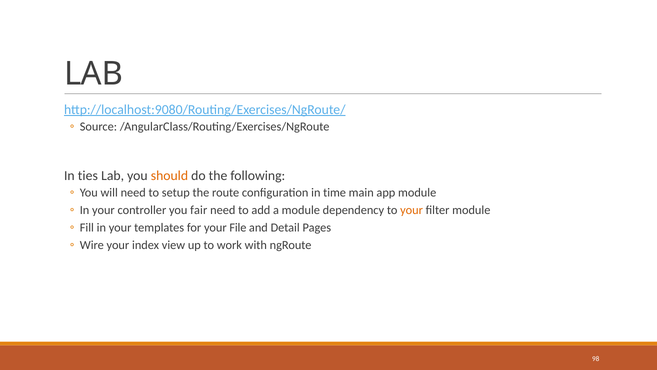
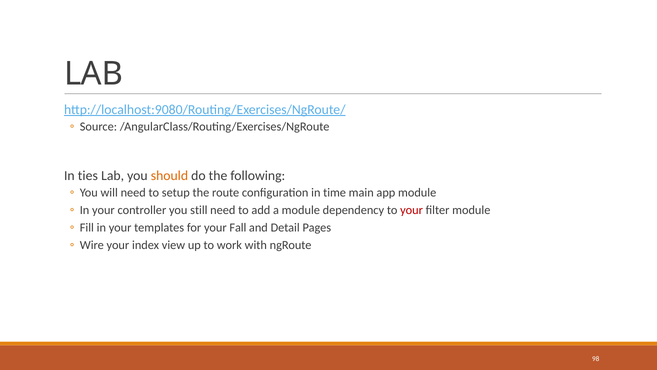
fair: fair -> still (199, 210)
your colour: orange -> red (412, 210)
File: File -> Fall (238, 227)
